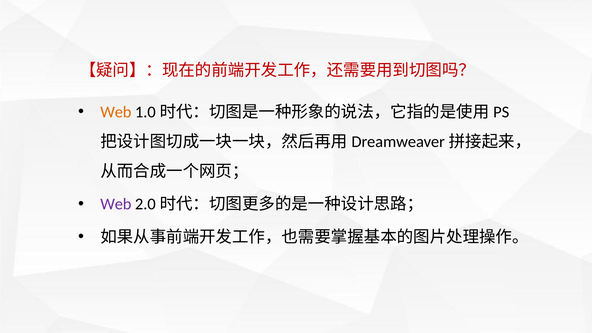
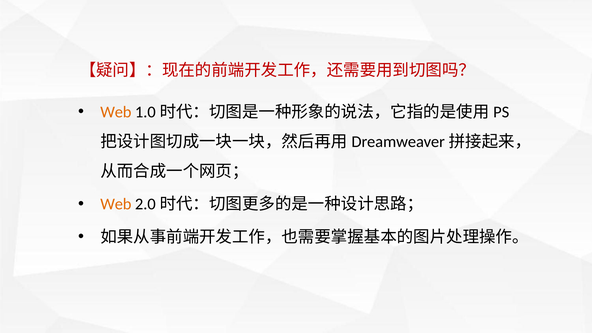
Web colour: purple -> orange (116, 204)
